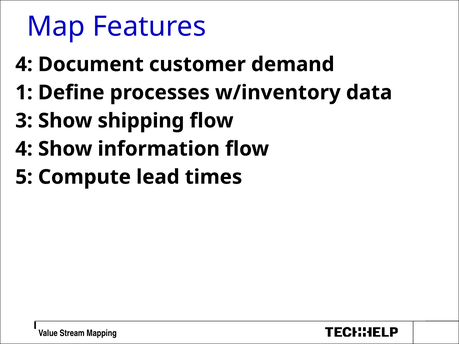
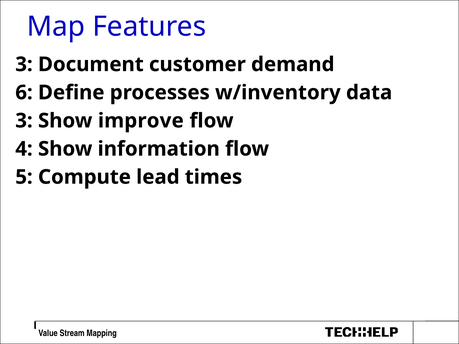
4: 4 -> 3 (24, 64)
1: 1 -> 6 (24, 93)
shipping: shipping -> improve (141, 121)
